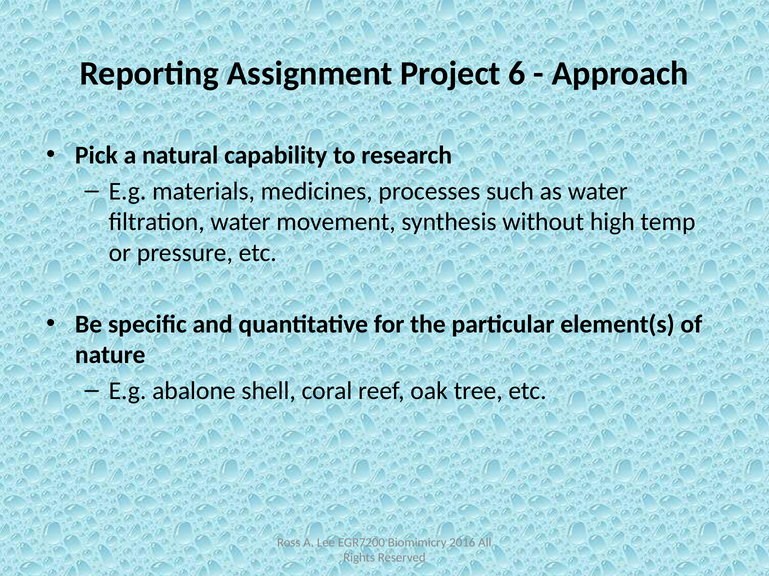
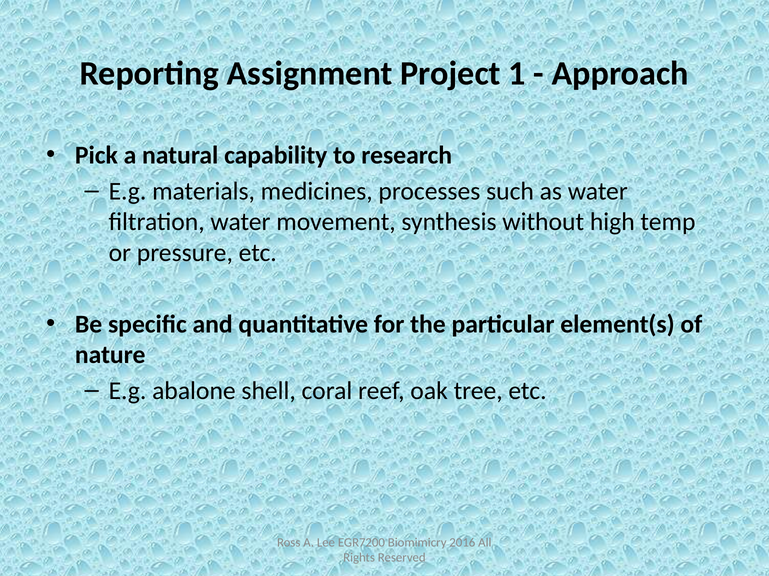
6: 6 -> 1 (517, 74)
